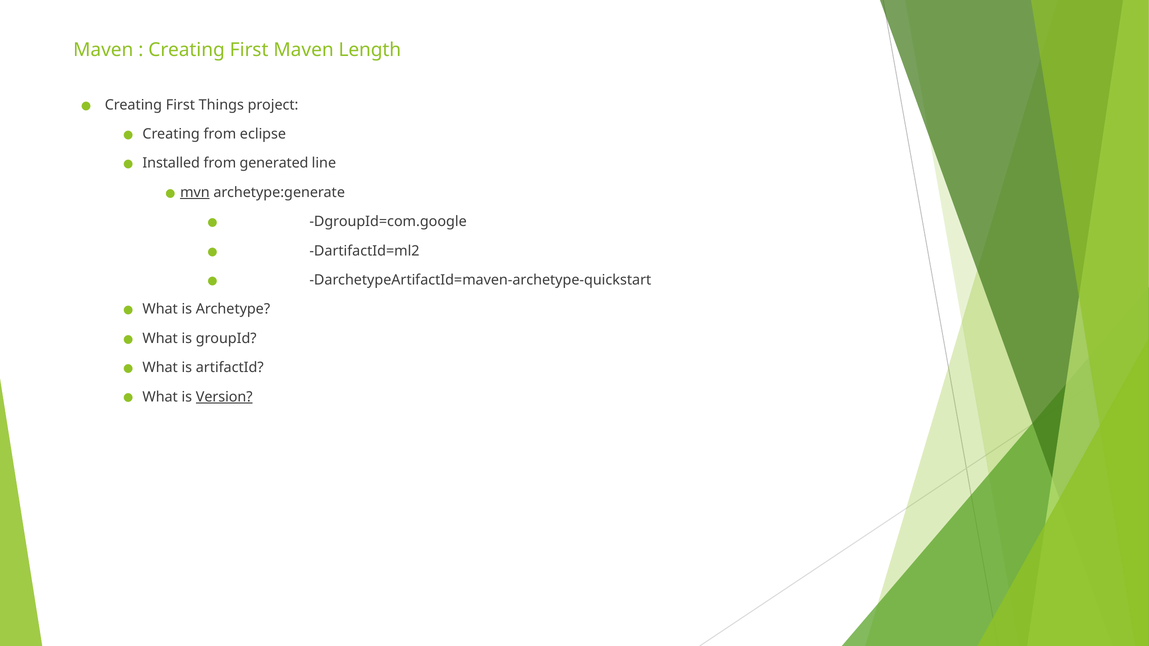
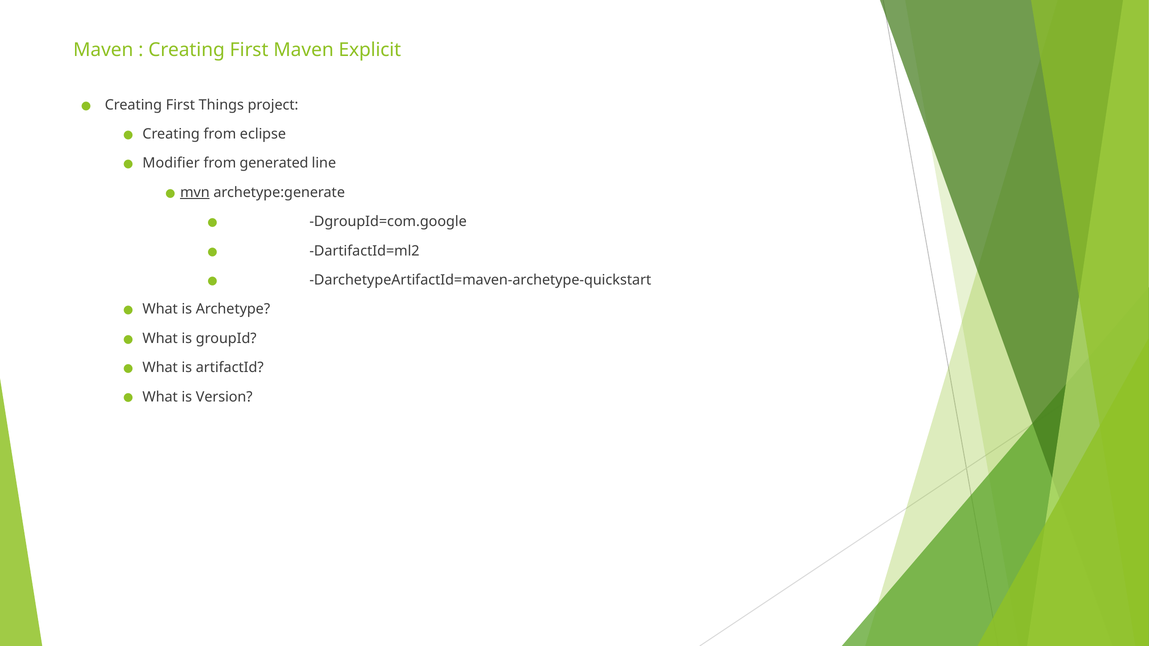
Length: Length -> Explicit (370, 50)
Installed: Installed -> Modifier (171, 163)
Version underline: present -> none (224, 397)
